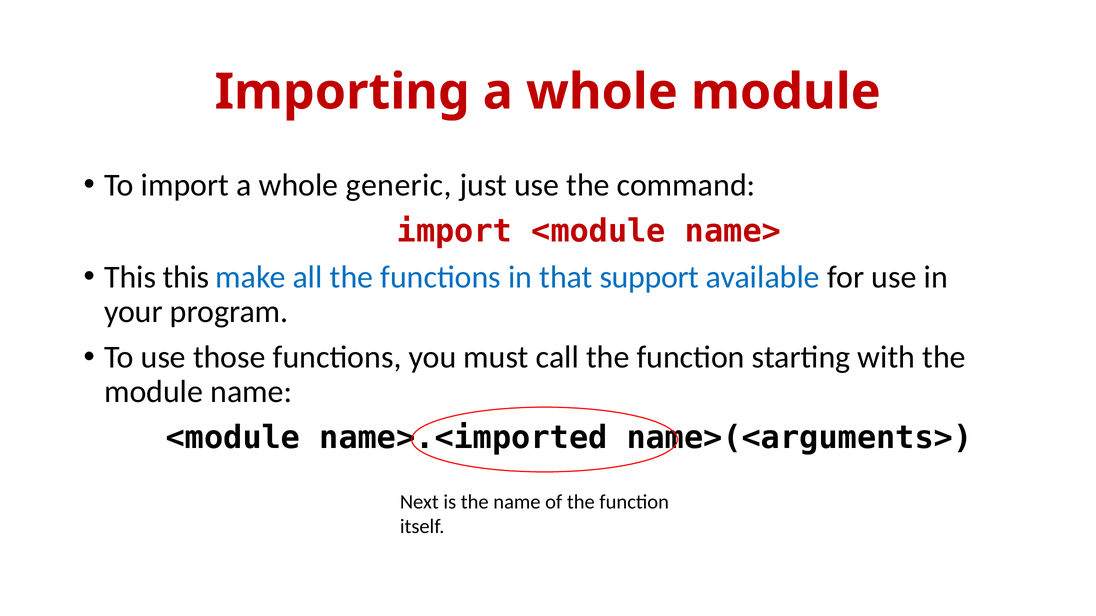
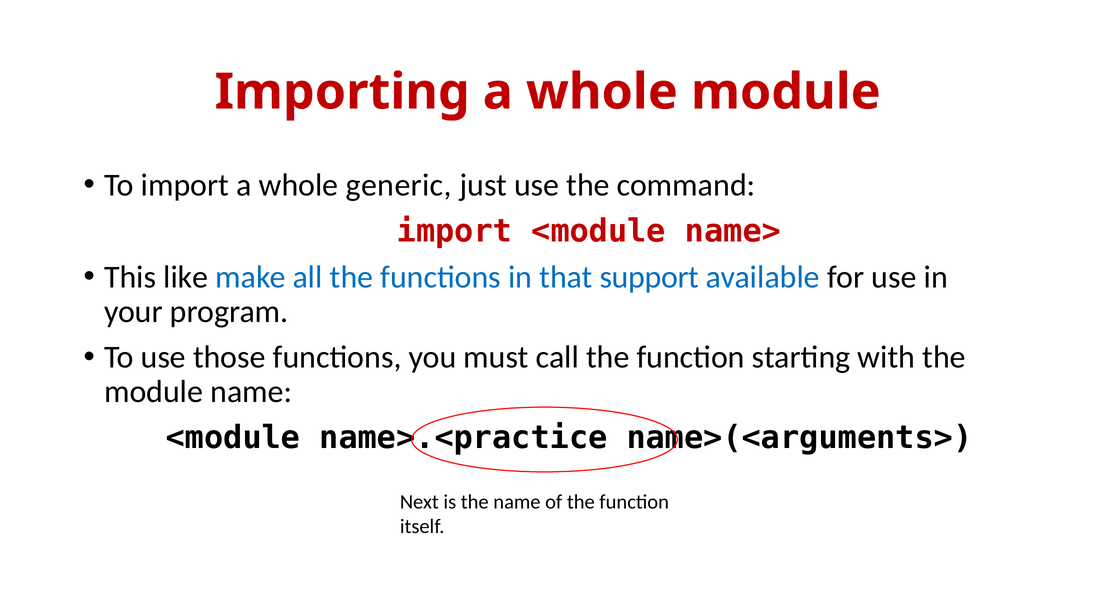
This this: this -> like (186, 277)
name>.<imported: name>.<imported -> name>.<practice (463, 438)
